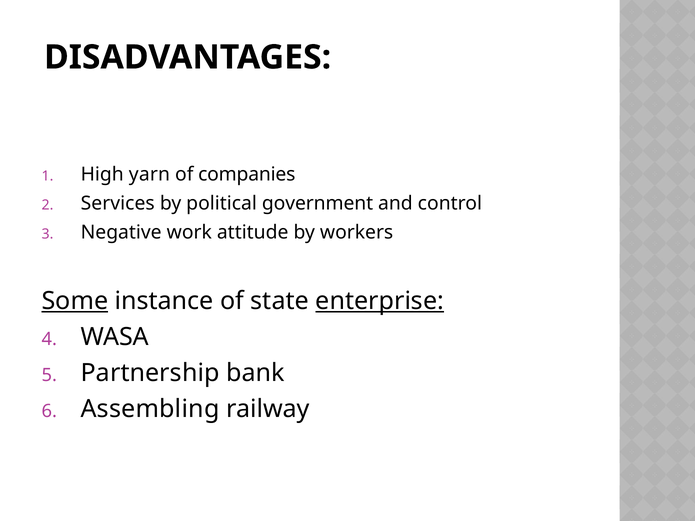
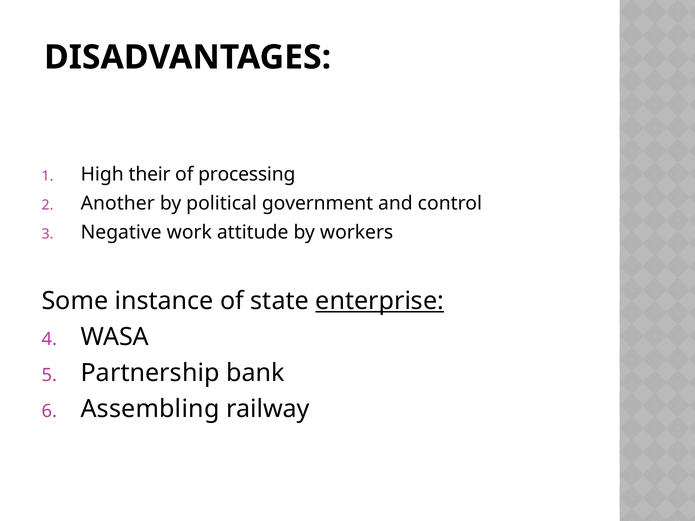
yarn: yarn -> their (150, 175)
companies: companies -> processing (247, 175)
Services: Services -> Another (118, 204)
Some underline: present -> none (75, 301)
